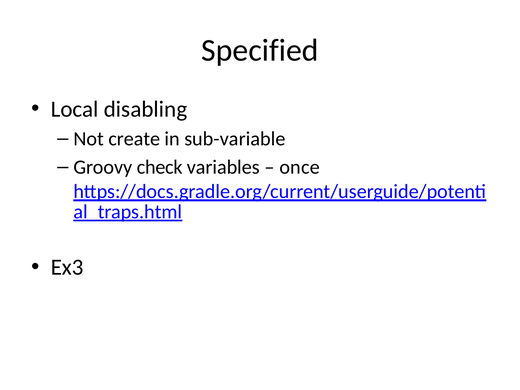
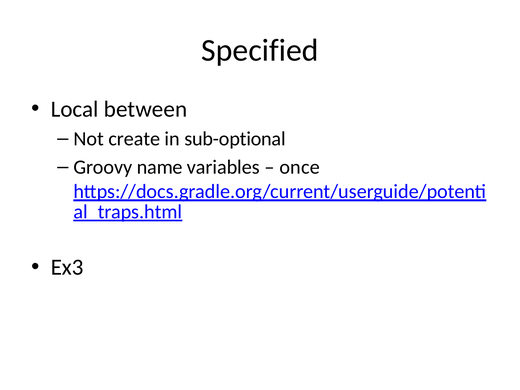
disabling: disabling -> between (146, 109)
sub-variable: sub-variable -> sub-optional (235, 139)
check: check -> name (160, 167)
